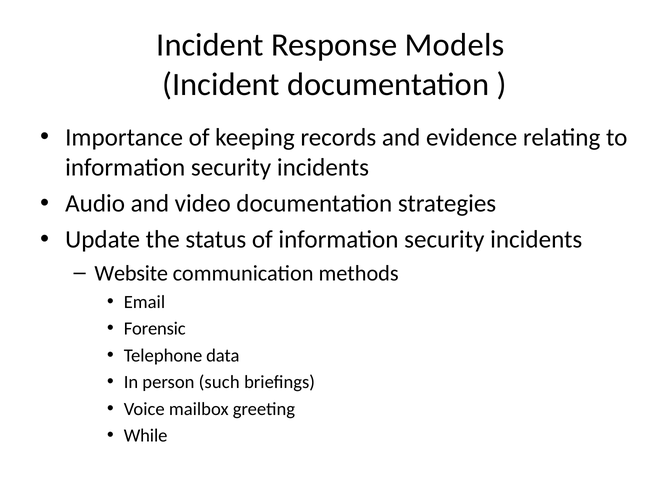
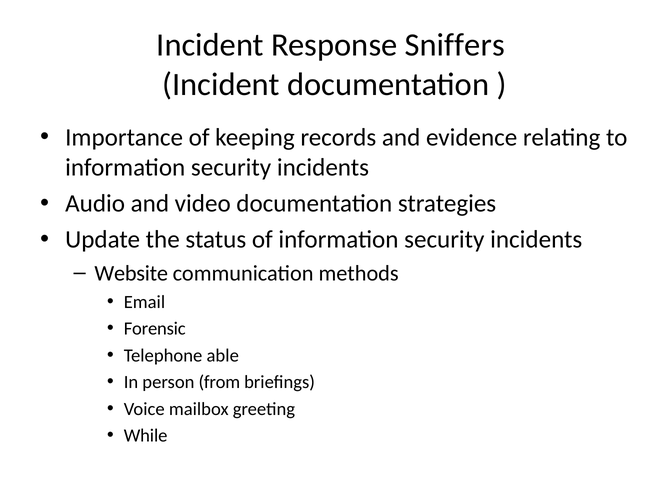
Models: Models -> Sniffers (455, 45)
data: data -> able (223, 355)
such: such -> from (219, 382)
